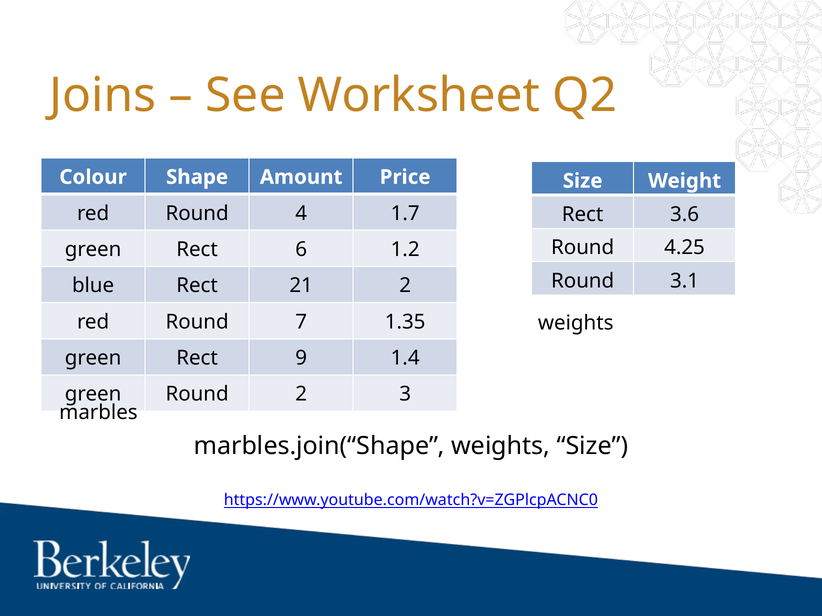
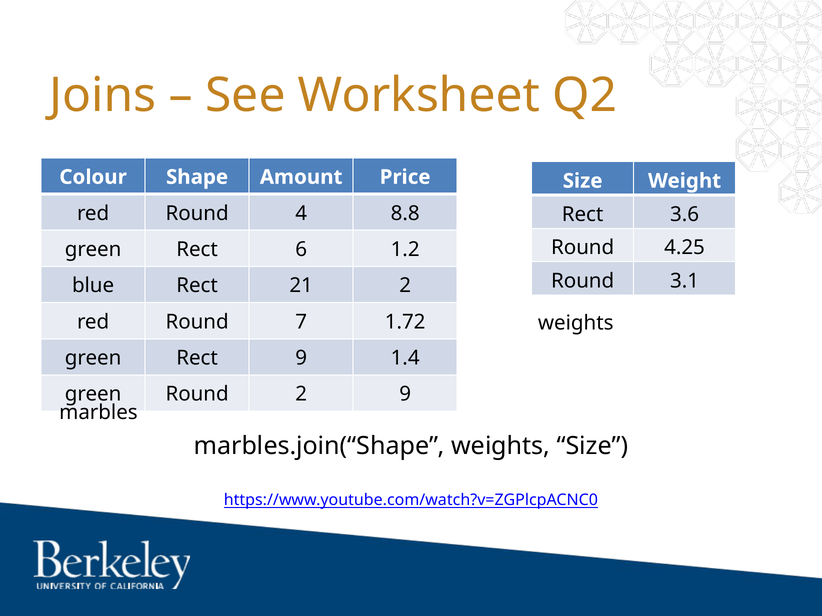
1.7: 1.7 -> 8.8 (405, 213)
1.35: 1.35 -> 1.72 (405, 322)
2 3: 3 -> 9 (405, 395)
